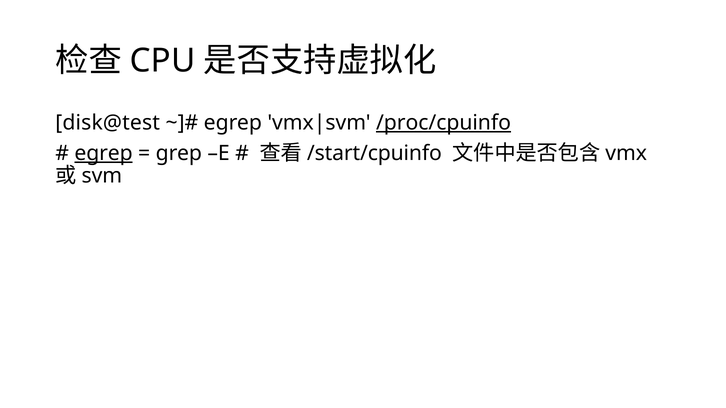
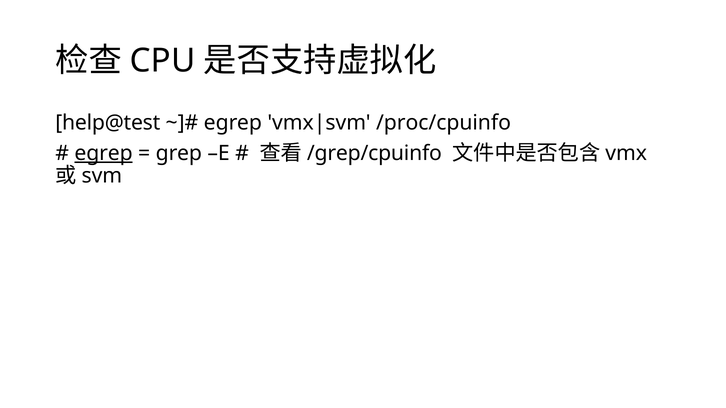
disk@test: disk@test -> help@test (108, 123)
/proc/cpuinfo underline: present -> none (443, 123)
/start/cpuinfo: /start/cpuinfo -> /grep/cpuinfo (374, 153)
